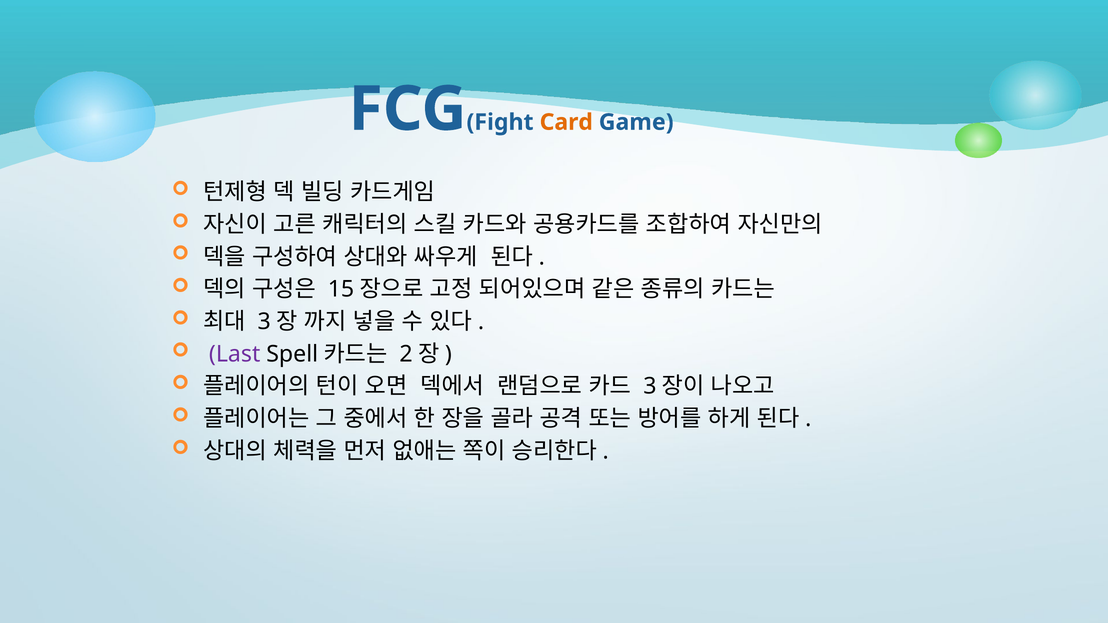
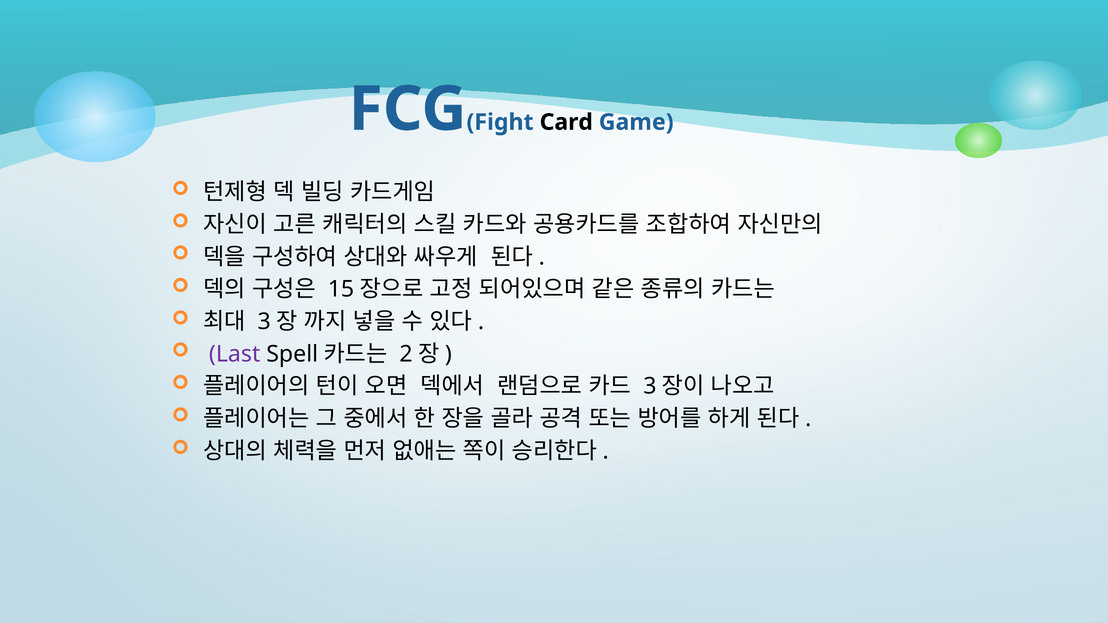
Card colour: orange -> black (566, 122)
